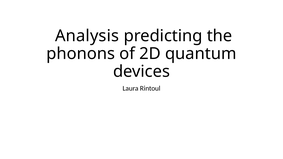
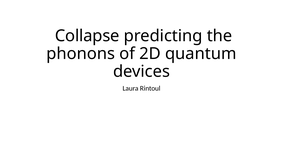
Analysis: Analysis -> Collapse (87, 36)
